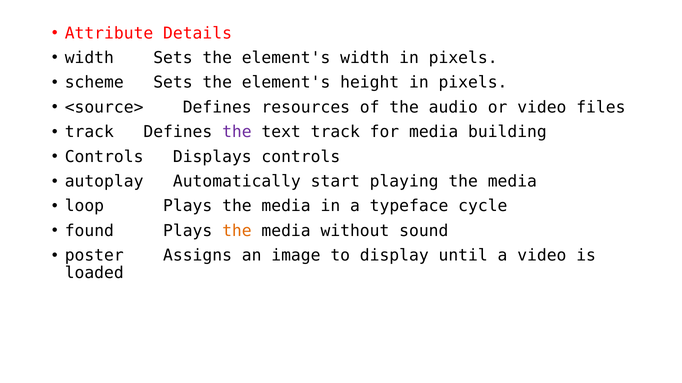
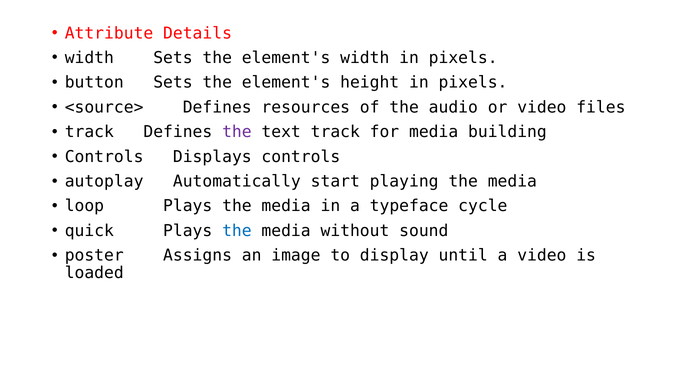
scheme: scheme -> button (94, 83)
found: found -> quick (89, 231)
the colour: orange -> blue (237, 231)
